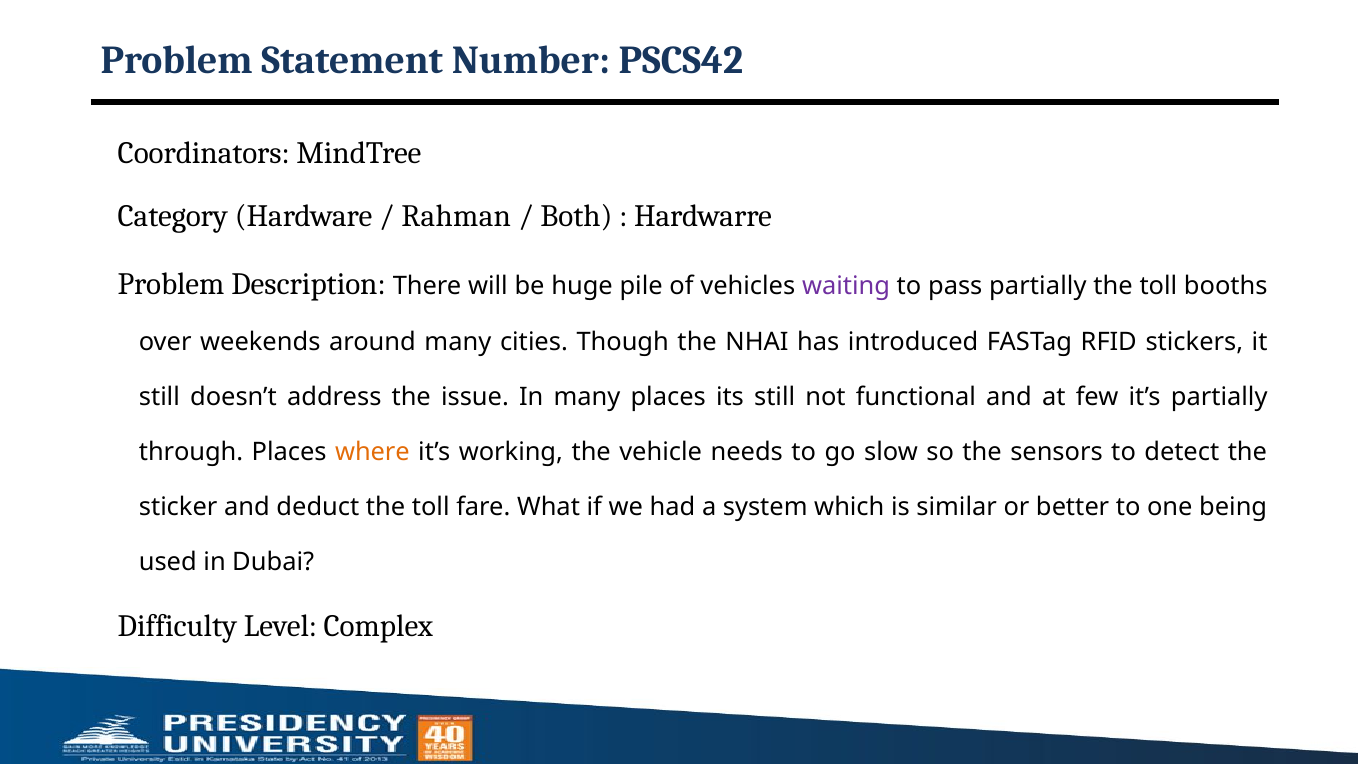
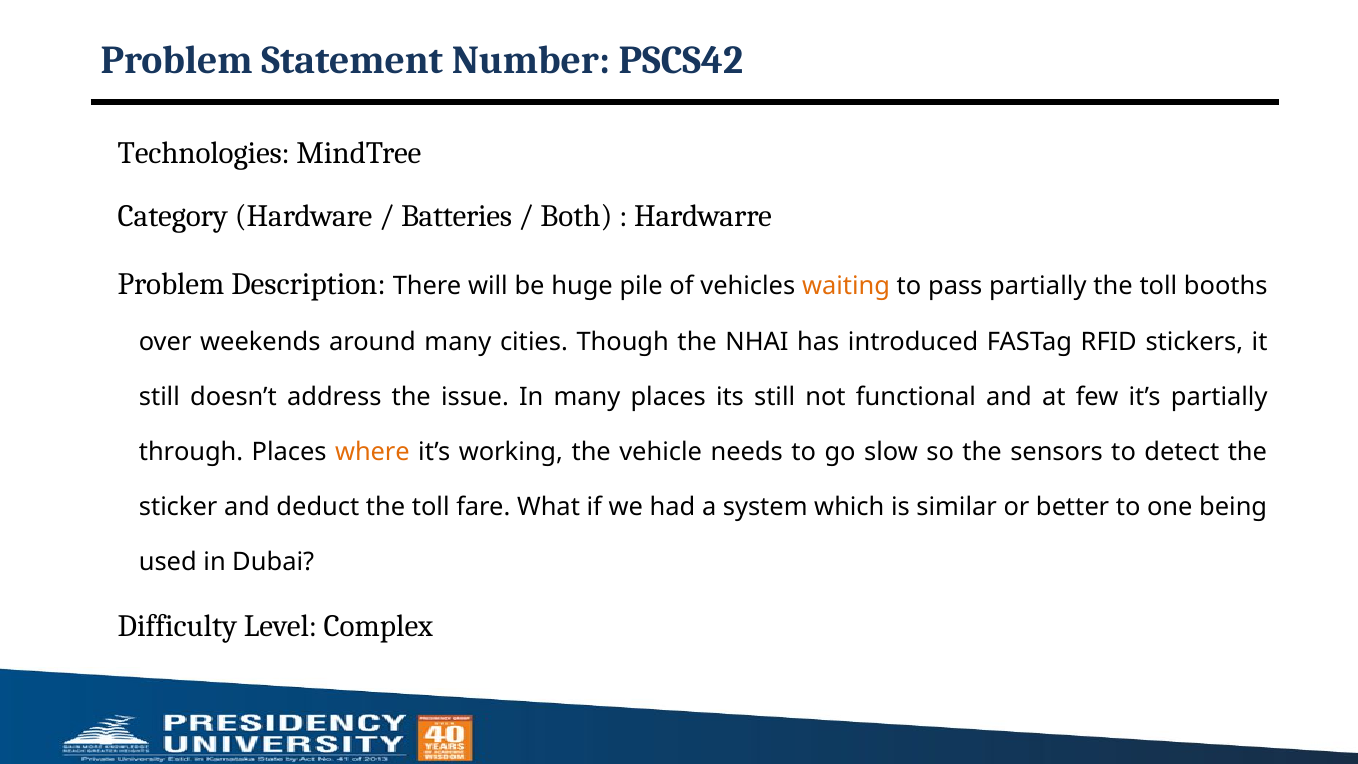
Coordinators: Coordinators -> Technologies (204, 153)
Rahman: Rahman -> Batteries (457, 217)
waiting colour: purple -> orange (846, 286)
